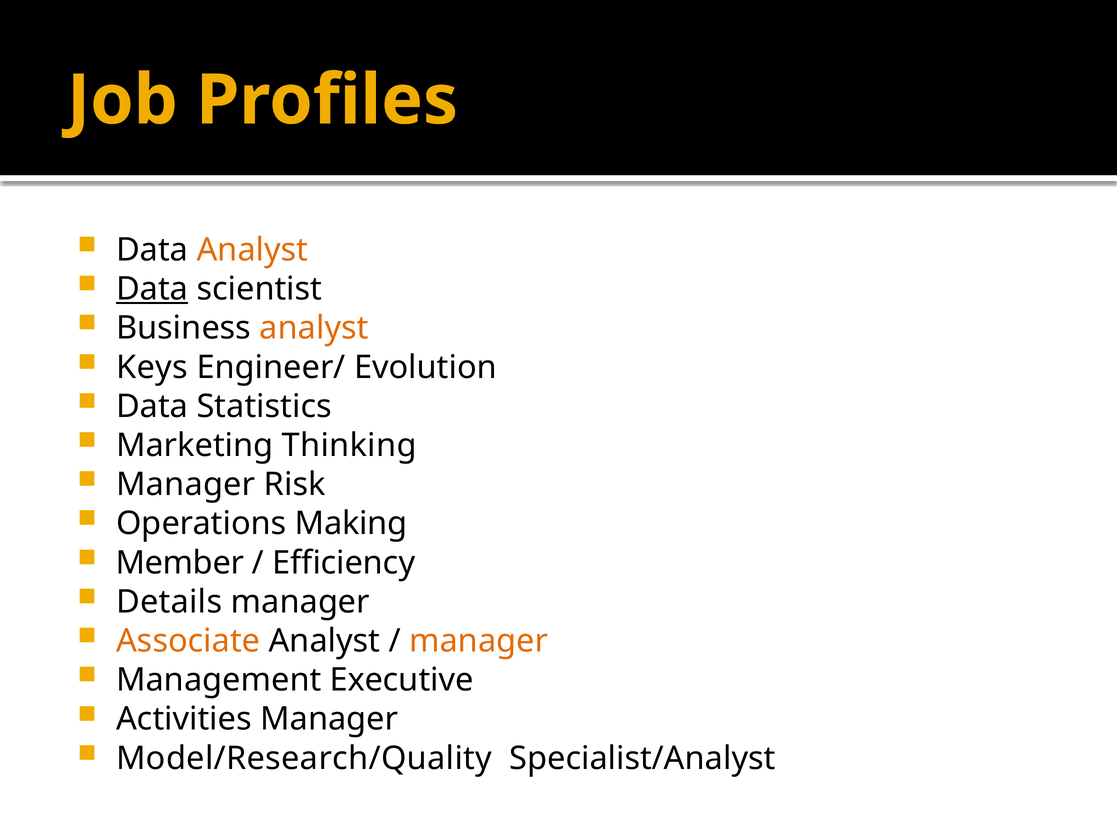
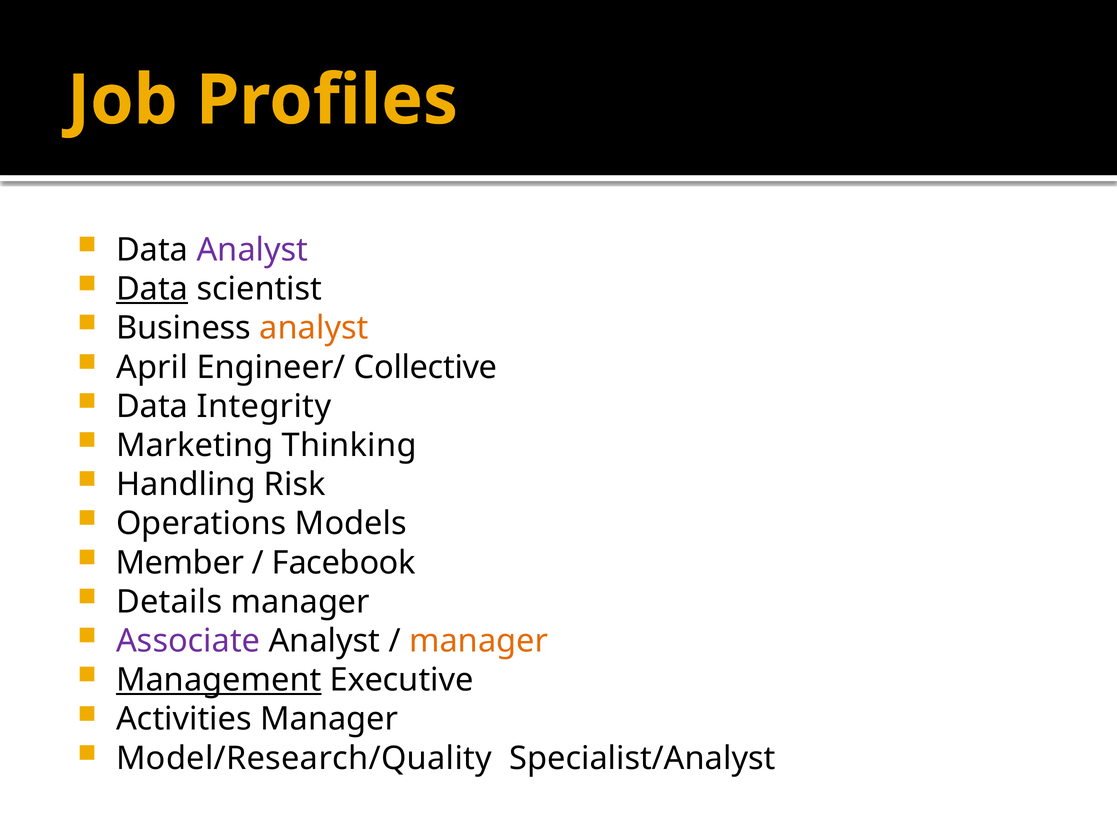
Analyst colour: orange -> purple (252, 250)
Keys: Keys -> April (152, 367)
Evolution: Evolution -> Collective (426, 367)
Statistics: Statistics -> Integrity (264, 406)
Manager: Manager -> Handling (186, 484)
Making: Making -> Models (351, 524)
Efficiency: Efficiency -> Facebook (344, 563)
Associate colour: orange -> purple (188, 641)
Management underline: none -> present (219, 680)
